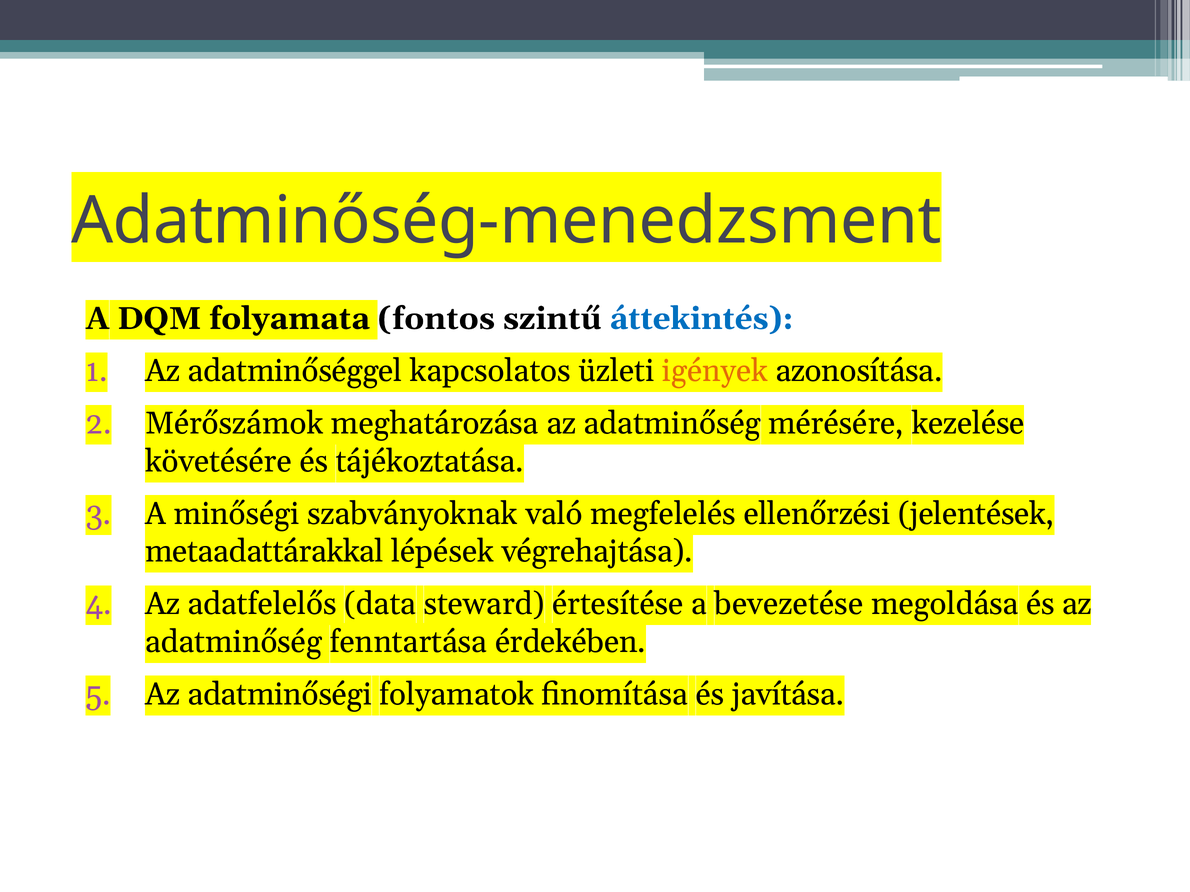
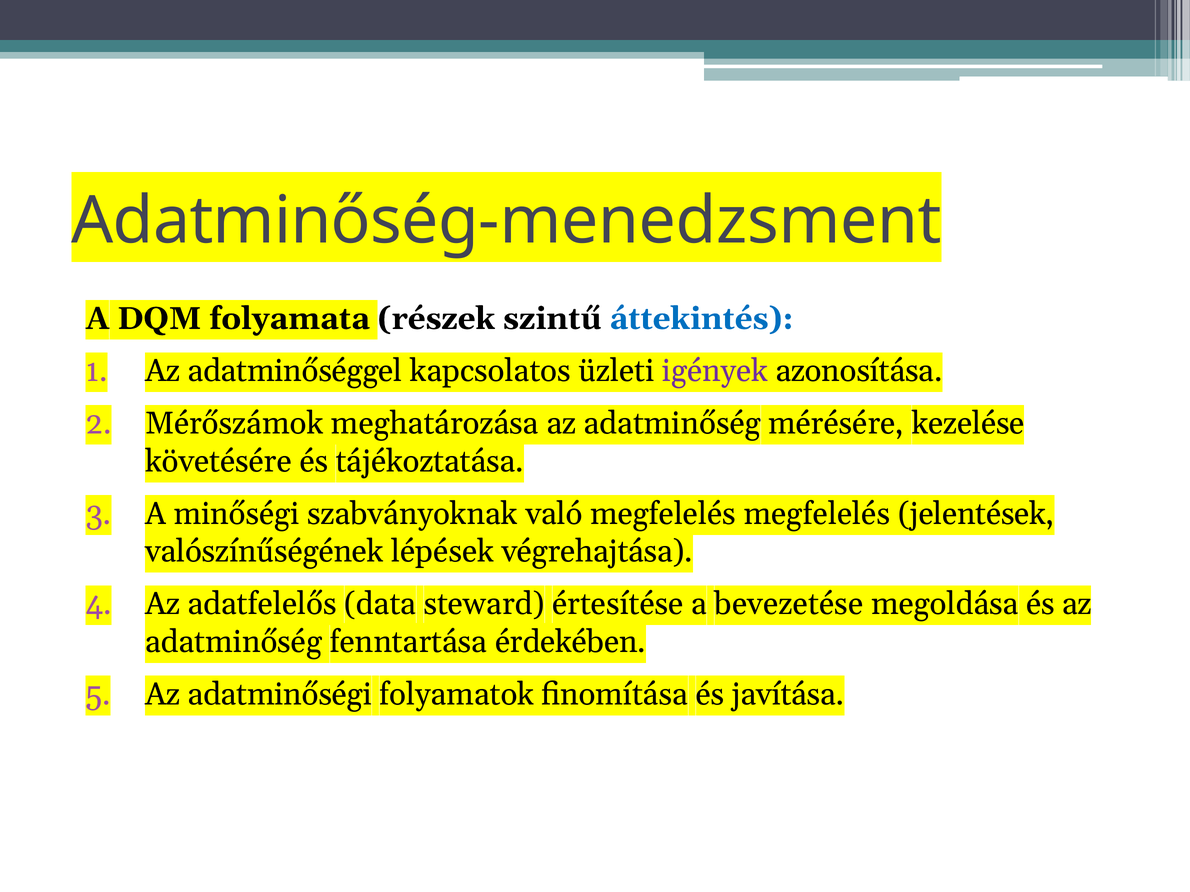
fontos: fontos -> részek (436, 319)
igények colour: orange -> purple (715, 371)
megfelelés ellenőrzési: ellenőrzési -> megfelelés (817, 514)
metaadattárakkal: metaadattárakkal -> valószínűségének (264, 552)
